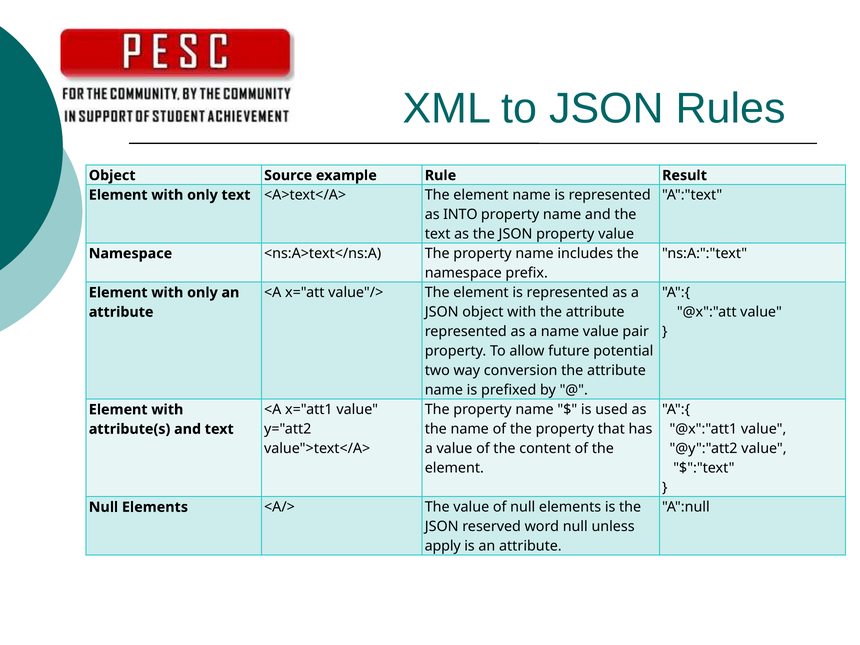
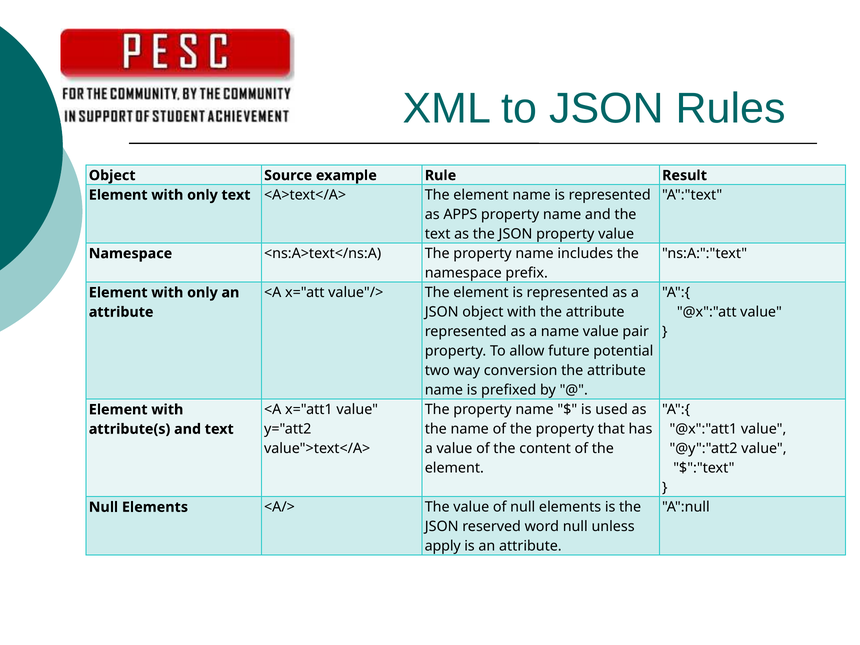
INTO: INTO -> APPS (460, 214)
